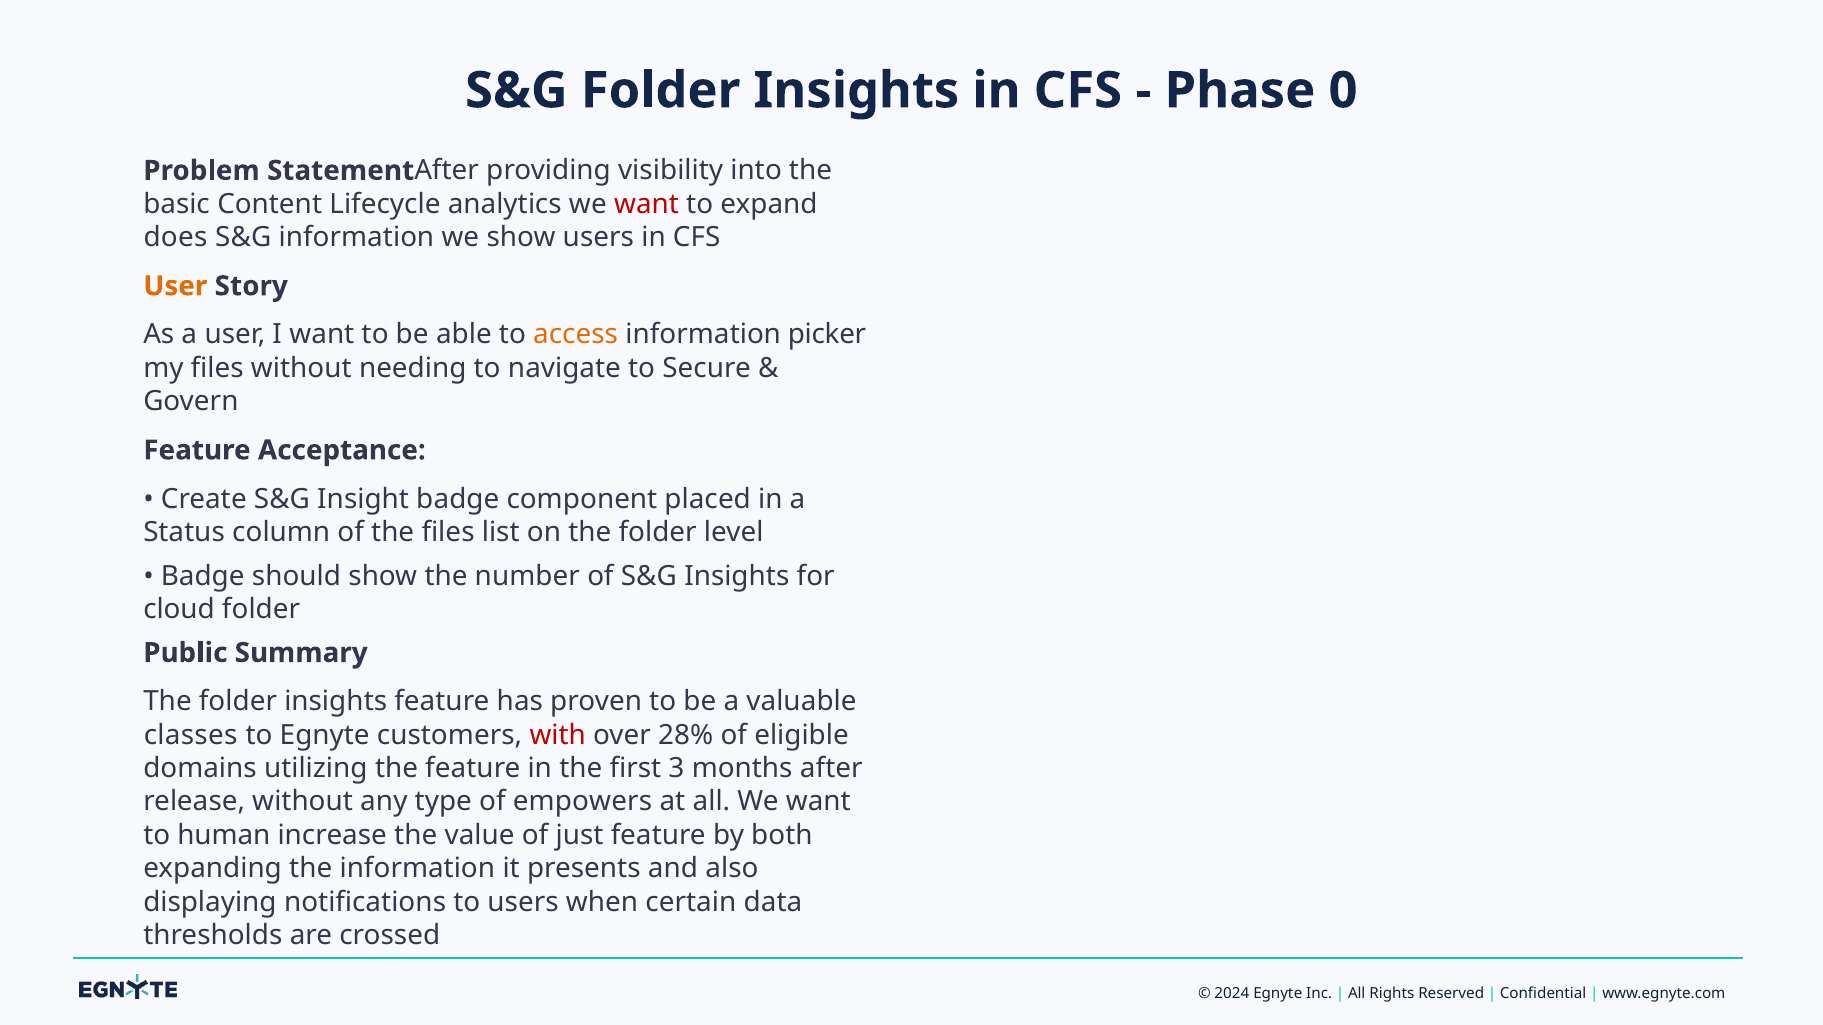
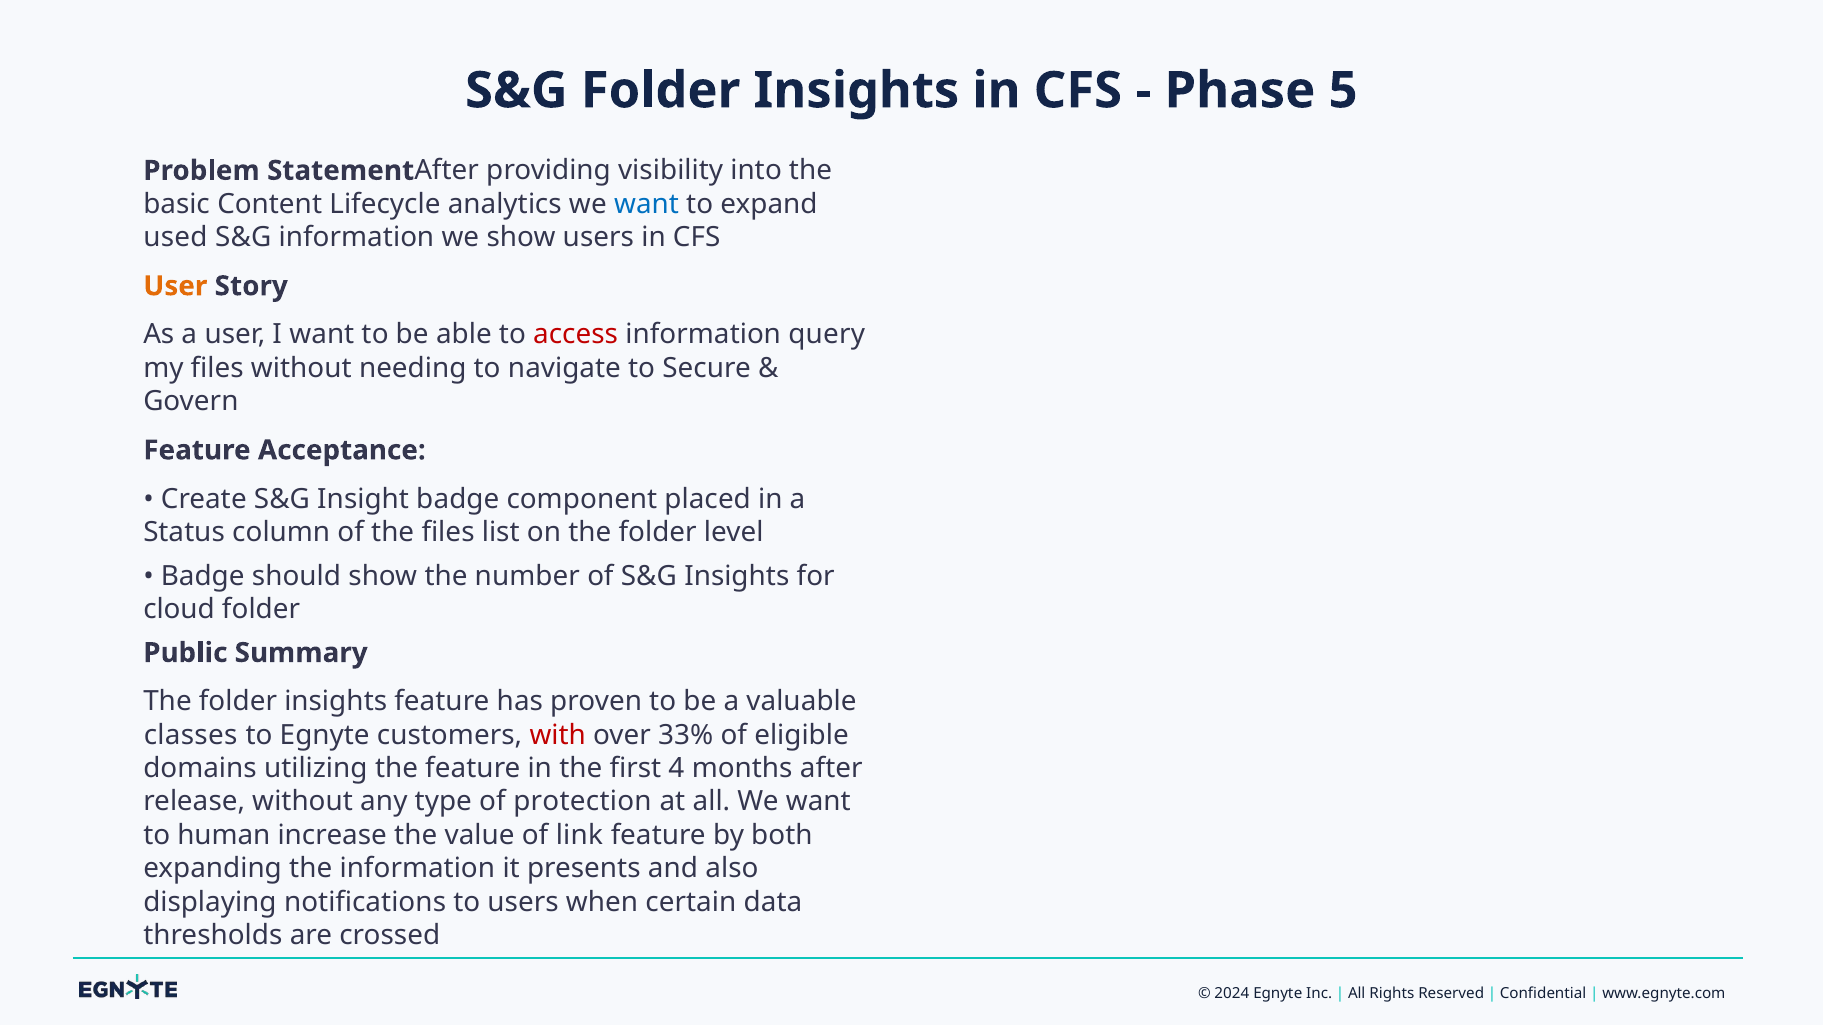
0: 0 -> 5 (1343, 91)
want colour: red -> blue (647, 204)
does: does -> used (175, 238)
access colour: orange -> red (576, 335)
picker: picker -> query (827, 335)
28%: 28% -> 33% (686, 735)
3: 3 -> 4 (676, 769)
empowers: empowers -> protection (582, 802)
just: just -> link (579, 836)
